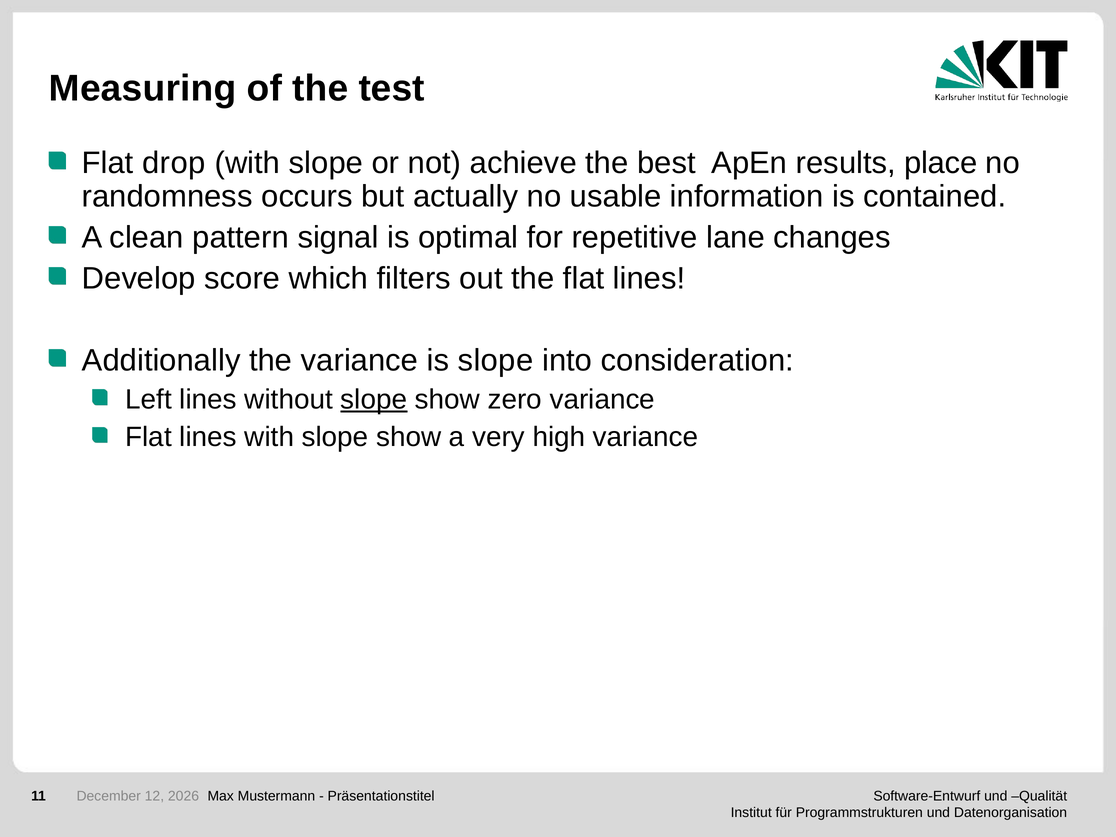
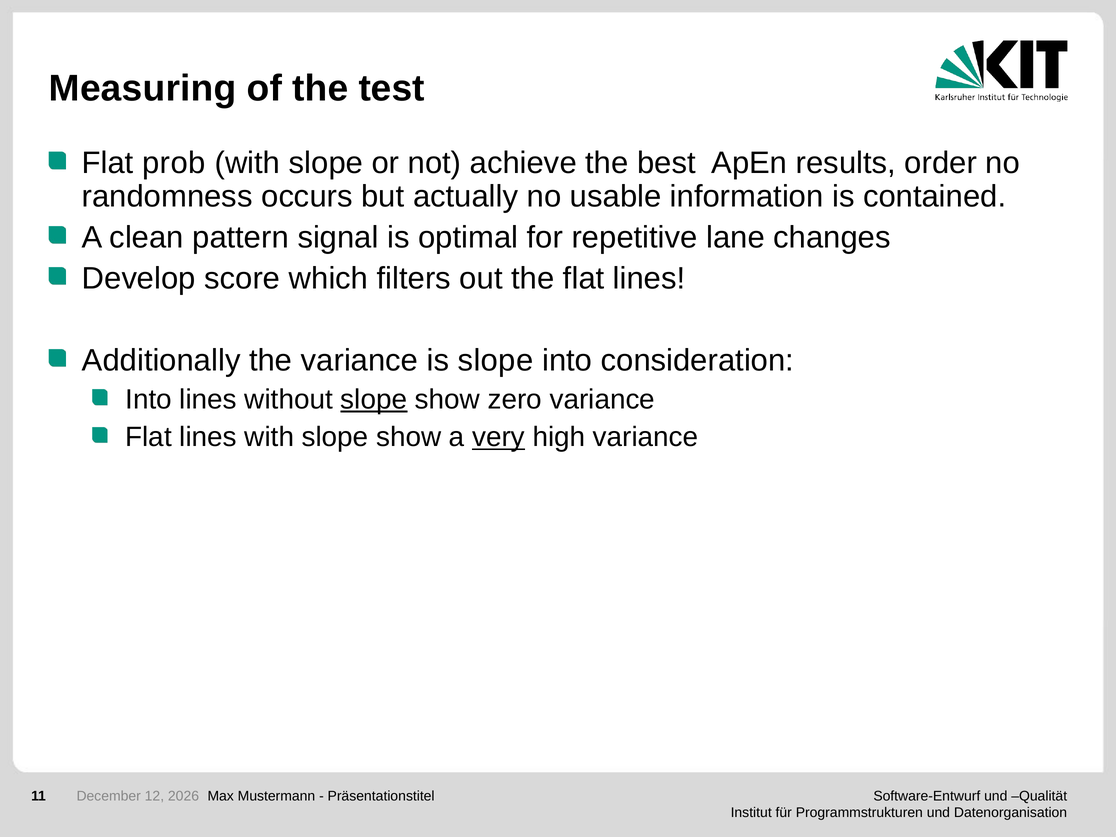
drop: drop -> prob (174, 163)
place: place -> order (941, 163)
Left: Left -> Into (149, 400)
very underline: none -> present (499, 437)
